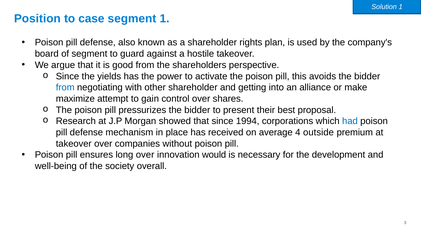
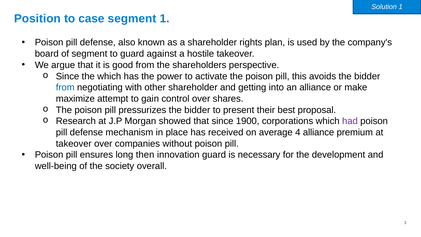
the yields: yields -> which (109, 76)
1994: 1994 -> 1900 (248, 121)
had colour: blue -> purple (350, 121)
4 outside: outside -> alliance (319, 132)
long over: over -> then (145, 155)
innovation would: would -> guard (214, 155)
